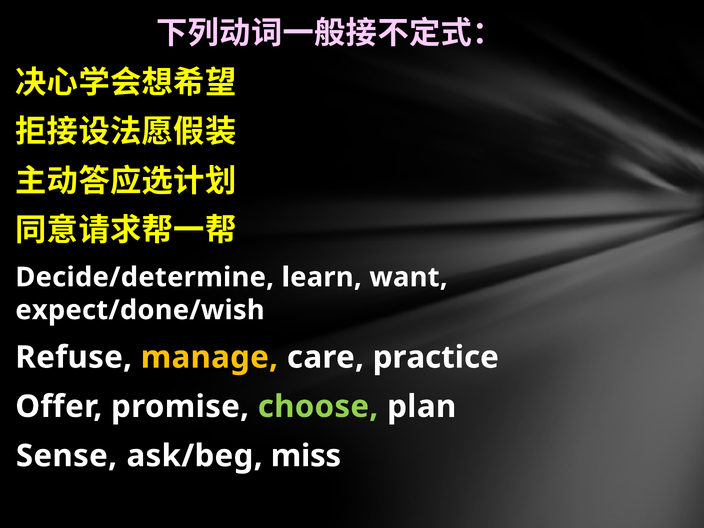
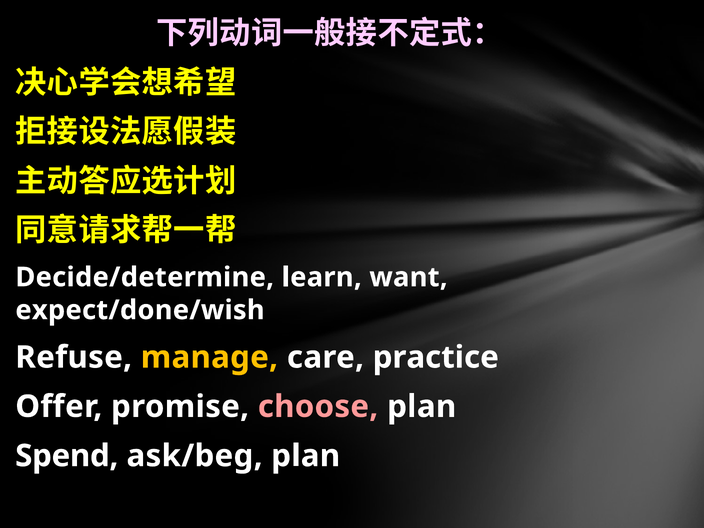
choose colour: light green -> pink (318, 407)
Sense: Sense -> Spend (67, 456)
ask/beg miss: miss -> plan (306, 456)
